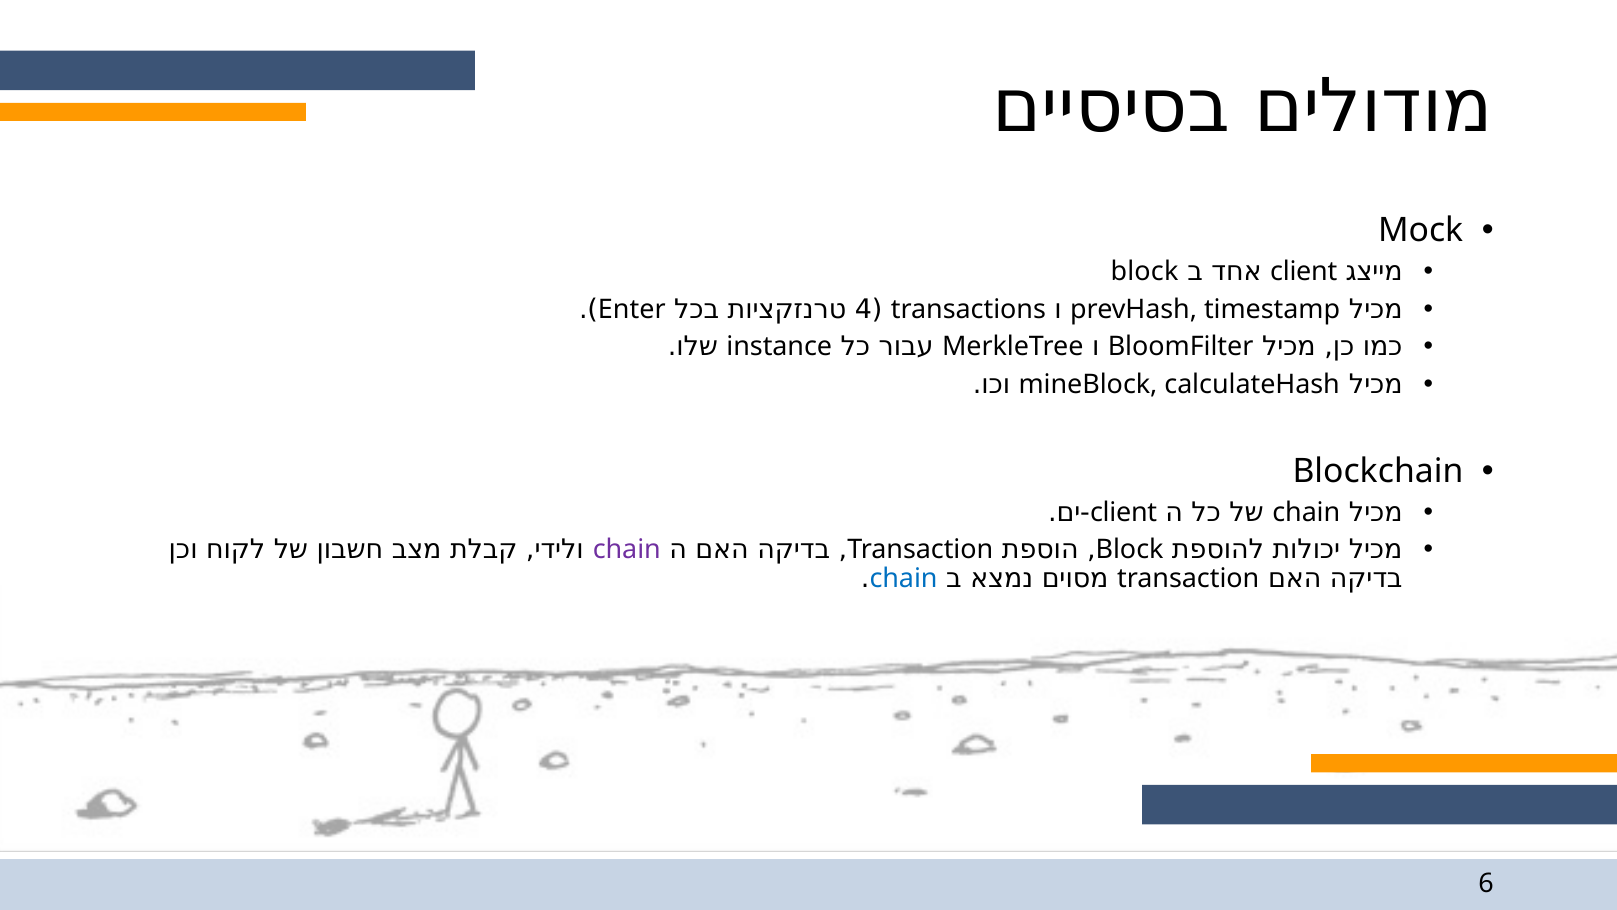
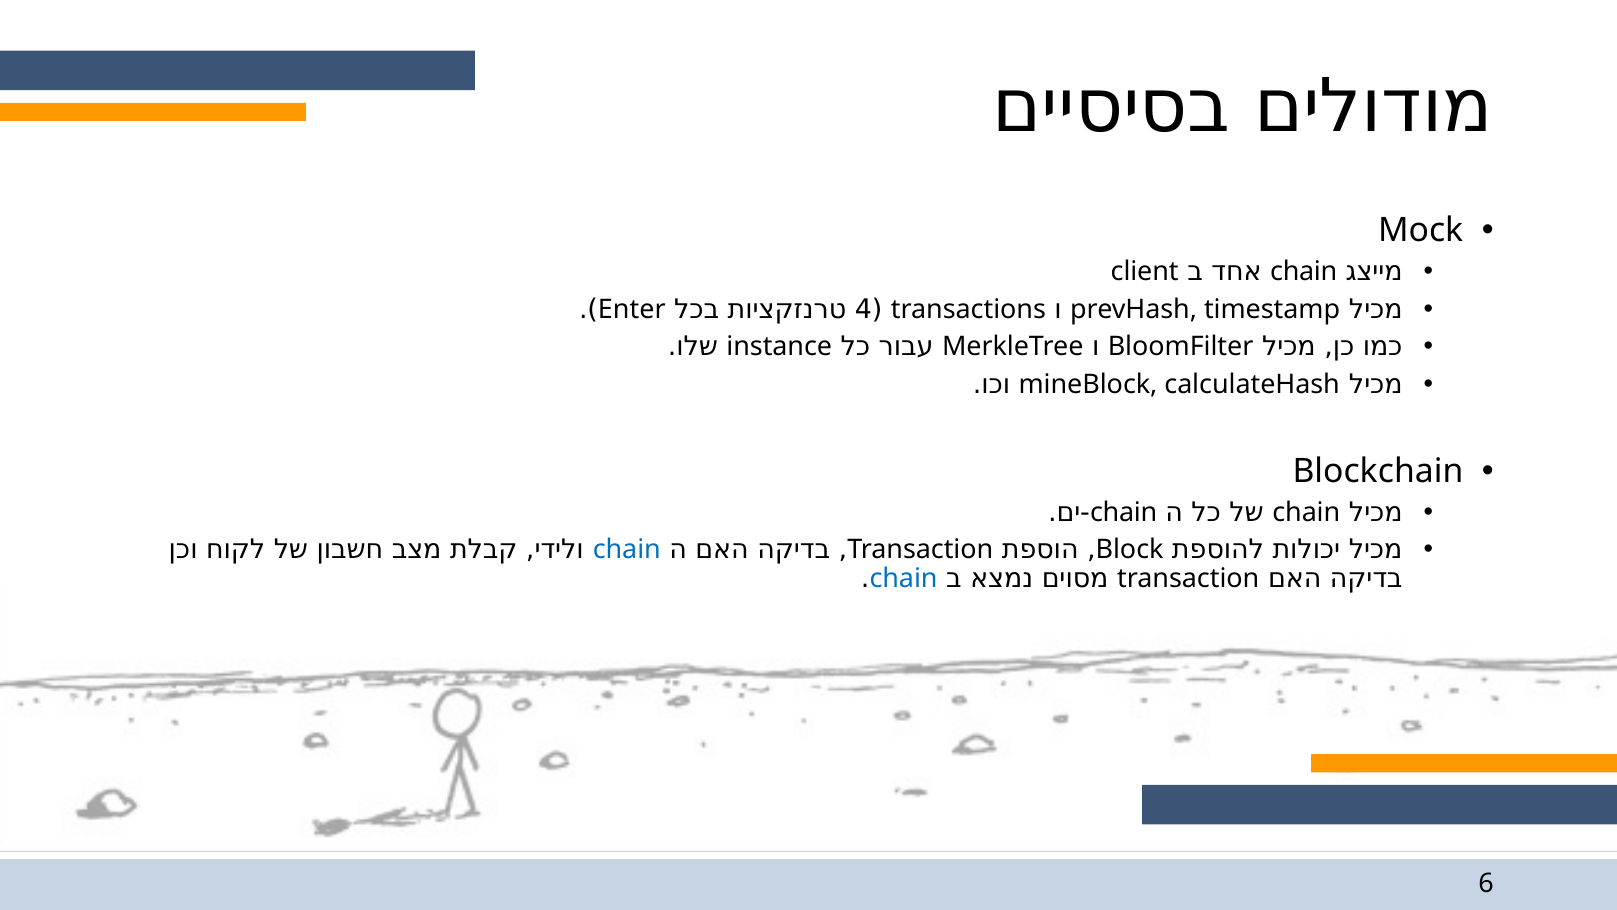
block: block -> client (1145, 272)
client: client -> chain (1304, 272)
client: client -> chain (1124, 512)
chain colour: purple -> blue (627, 550)
